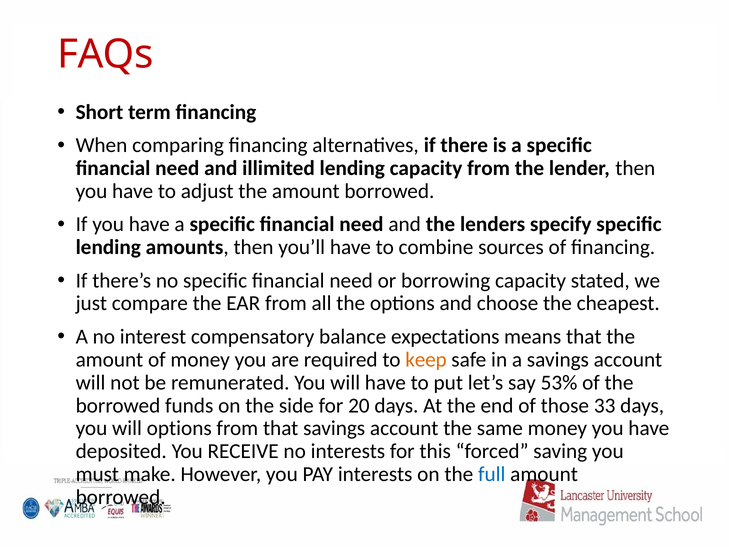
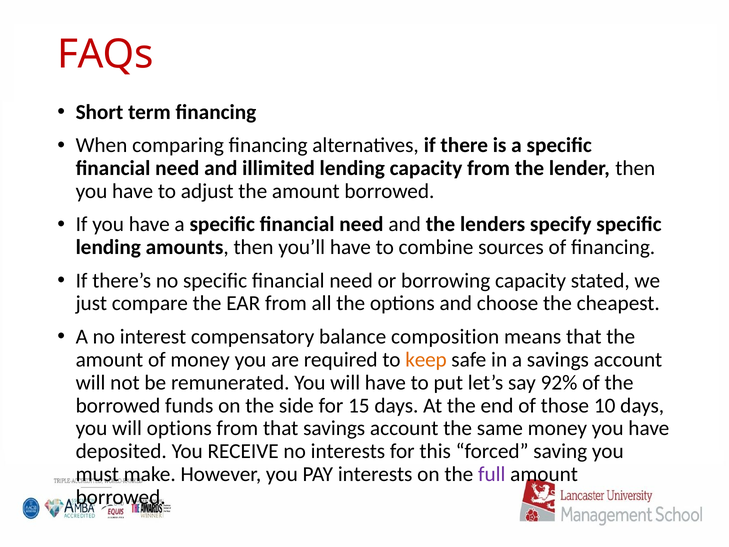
expectations: expectations -> composition (445, 336)
53%: 53% -> 92% (559, 382)
20: 20 -> 15 (359, 405)
33: 33 -> 10 (605, 405)
full colour: blue -> purple (492, 474)
